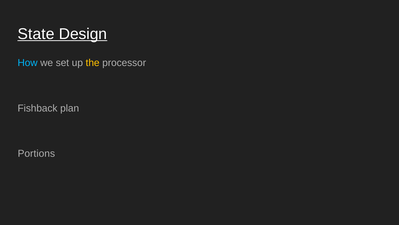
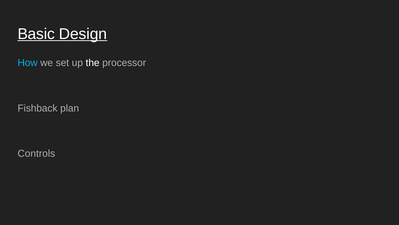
State: State -> Basic (36, 34)
the colour: yellow -> white (93, 63)
Portions: Portions -> Controls (36, 153)
